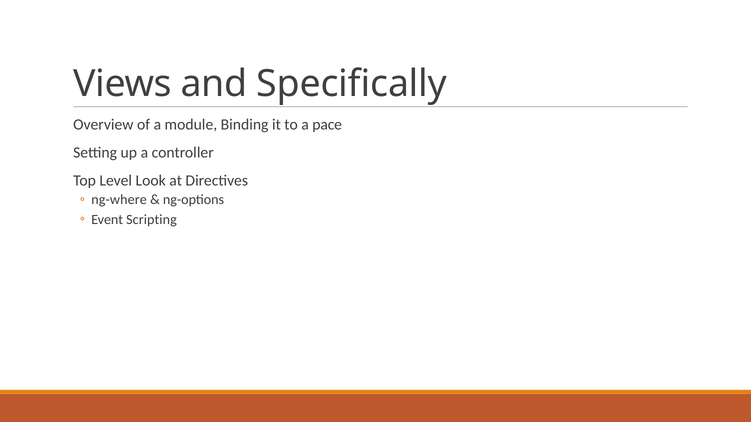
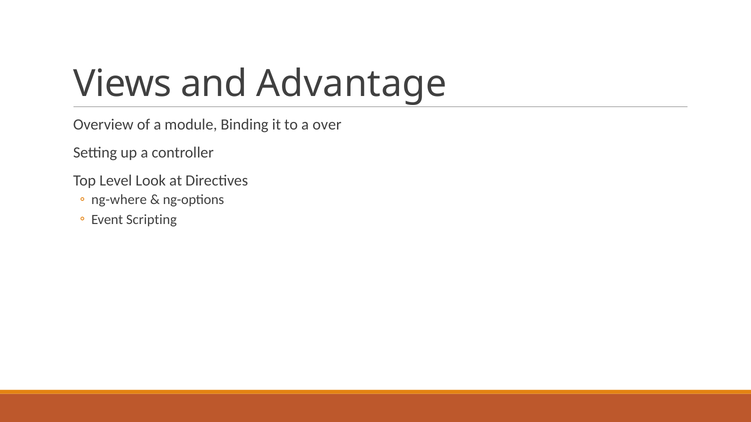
Specifically: Specifically -> Advantage (351, 84)
pace: pace -> over (327, 125)
